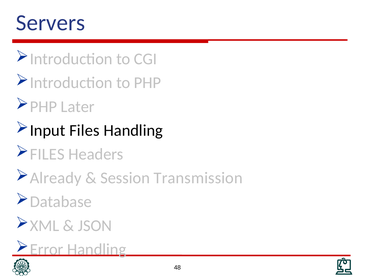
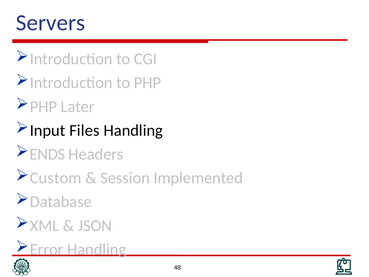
FILES: FILES -> ENDS (47, 154)
Already: Already -> Custom (56, 178)
Transmission: Transmission -> Implemented (198, 178)
